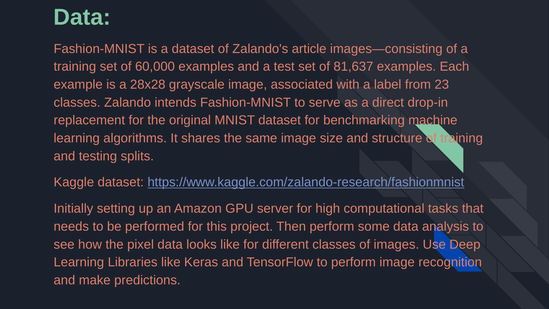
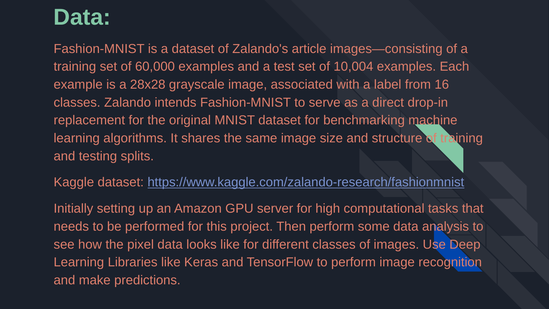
81,637: 81,637 -> 10,004 (353, 67)
23: 23 -> 16 (442, 85)
